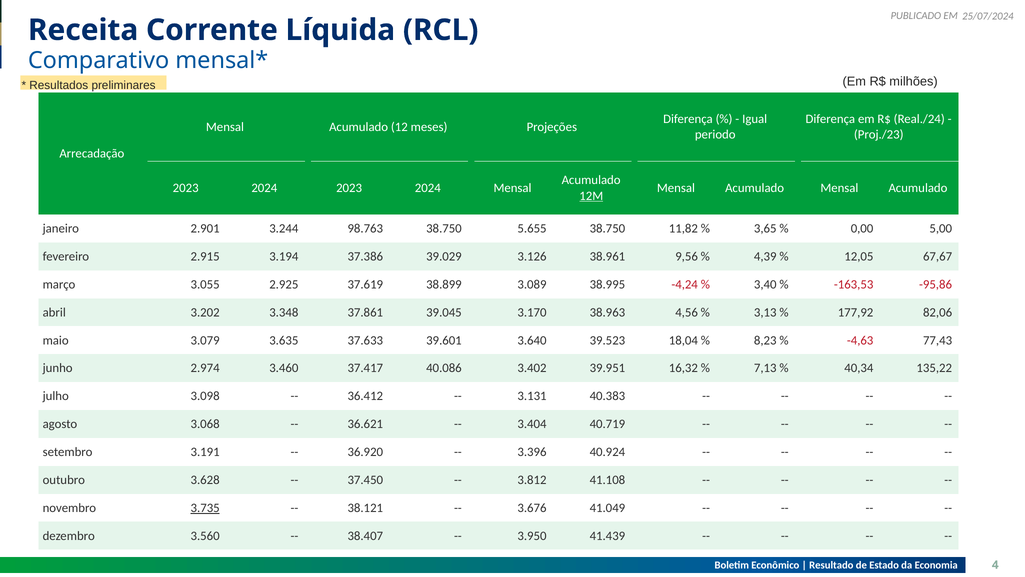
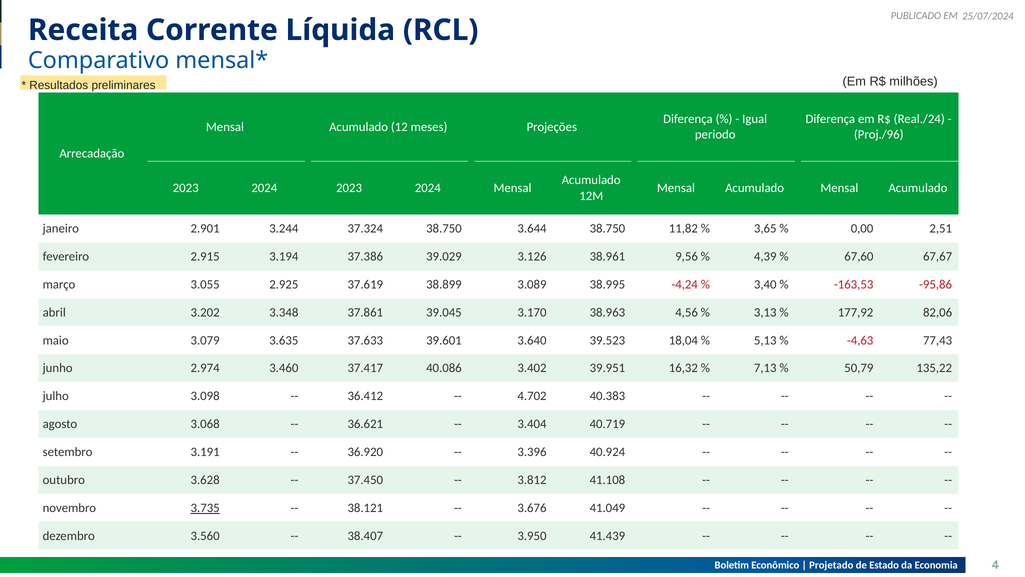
Proj./23: Proj./23 -> Proj./96 (879, 135)
12M underline: present -> none (591, 196)
98.763: 98.763 -> 37.324 (365, 228)
5.655: 5.655 -> 3.644 (532, 228)
5,00: 5,00 -> 2,51 (941, 228)
12,05: 12,05 -> 67,60 (859, 256)
8,23: 8,23 -> 5,13 (765, 340)
40,34: 40,34 -> 50,79 (859, 368)
3.131: 3.131 -> 4.702 (532, 396)
Resultado: Resultado -> Projetado (831, 565)
